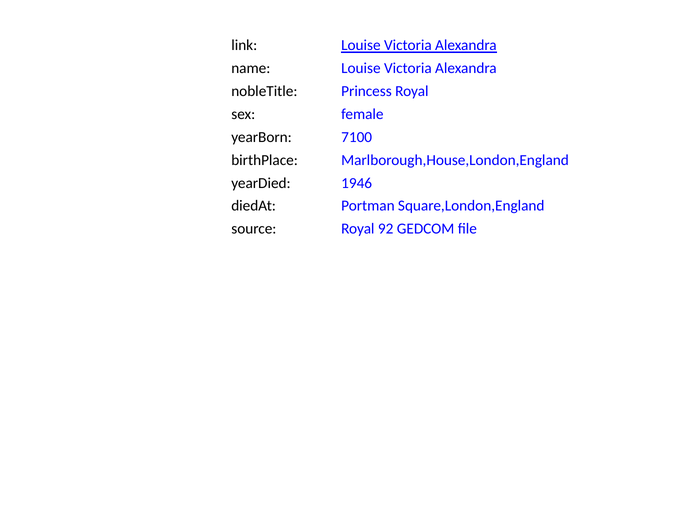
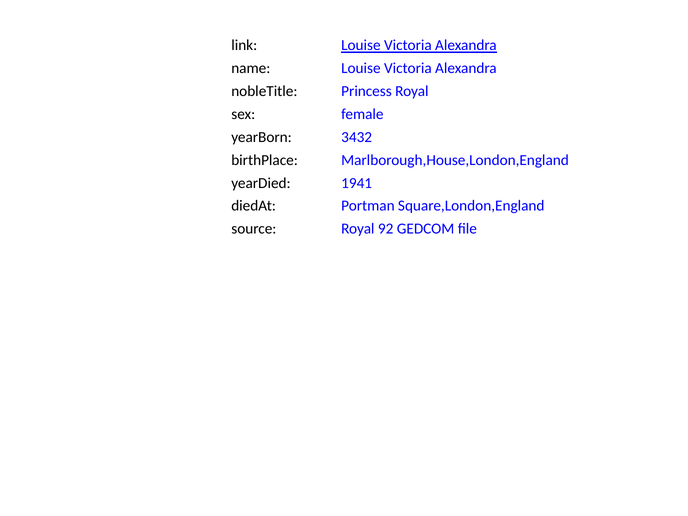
7100: 7100 -> 3432 (357, 137)
1946: 1946 -> 1941 (357, 183)
